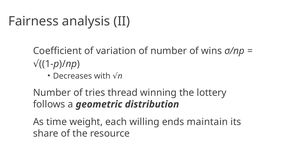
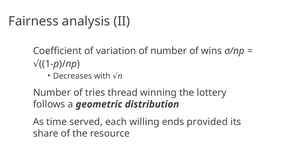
weight: weight -> served (86, 122)
maintain: maintain -> provided (207, 122)
